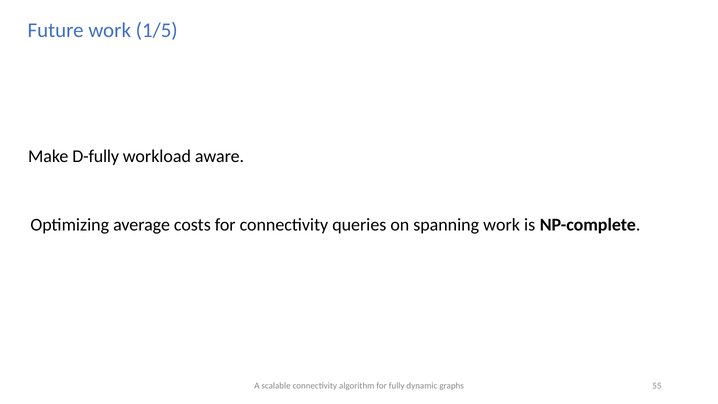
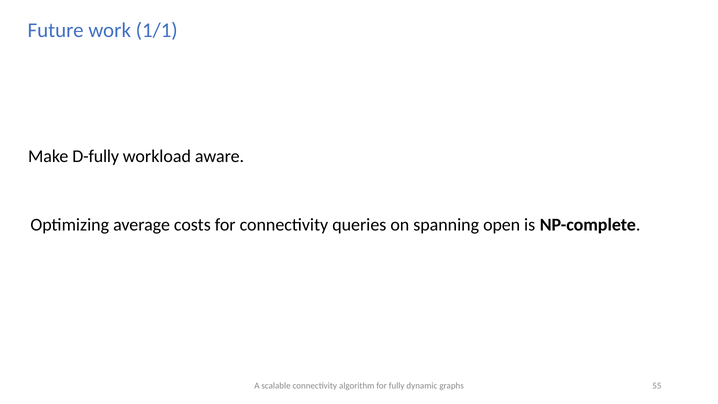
1/5: 1/5 -> 1/1 (157, 30)
spanning work: work -> open (502, 225)
